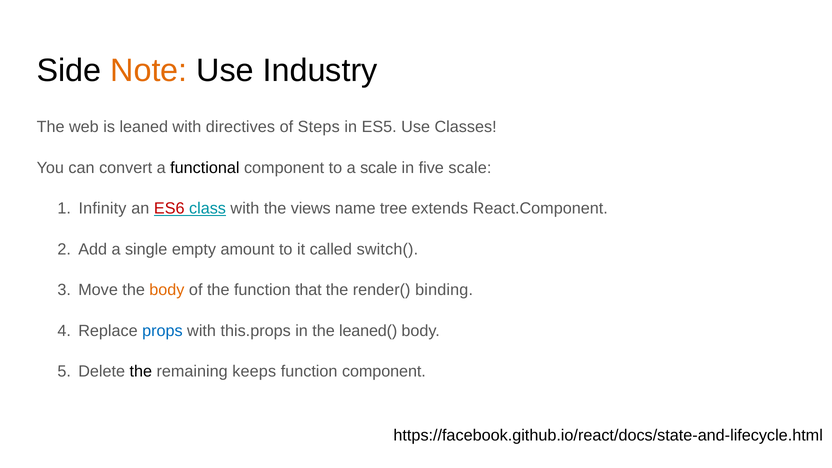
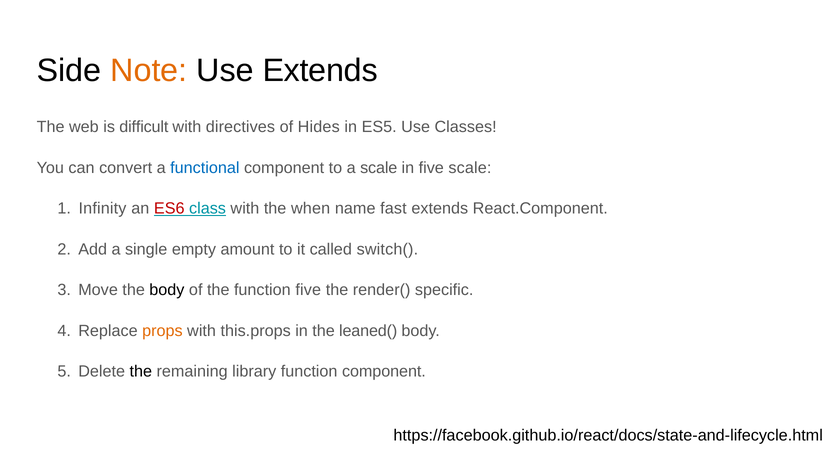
Use Industry: Industry -> Extends (320, 70)
leaned: leaned -> difficult (144, 127)
Steps: Steps -> Hides (319, 127)
functional colour: black -> blue (205, 168)
views: views -> when (311, 208)
tree: tree -> fast (393, 208)
body colour: orange -> black (167, 290)
function that: that -> five (308, 290)
binding: binding -> specific (444, 290)
props colour: blue -> orange (162, 331)
keeps: keeps -> library (254, 372)
